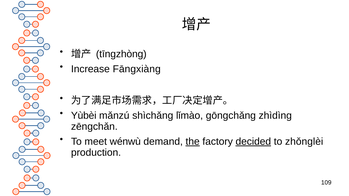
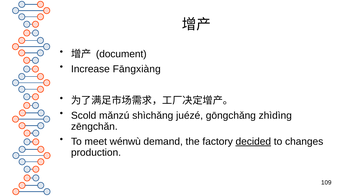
tīngzhòng: tīngzhòng -> document (121, 54)
Yùbèi: Yùbèi -> Scold (84, 116)
lǐmào: lǐmào -> juézé (190, 116)
the underline: present -> none (193, 142)
zhǒnglèi: zhǒnglèi -> changes (304, 142)
